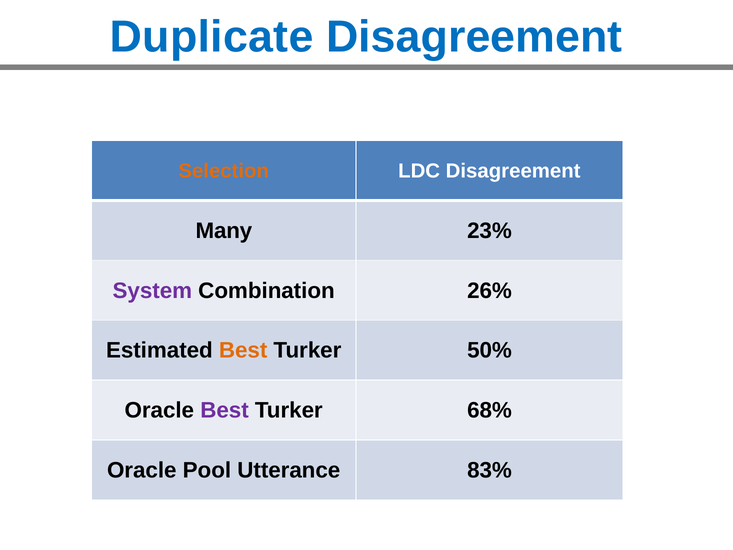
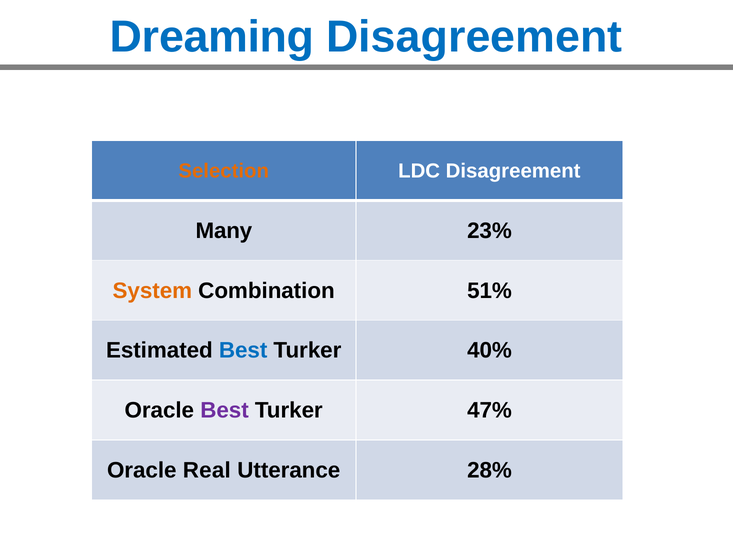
Duplicate: Duplicate -> Dreaming (212, 37)
System colour: purple -> orange (152, 290)
26%: 26% -> 51% (489, 290)
Best colour: orange -> blue (243, 350)
50%: 50% -> 40% (489, 350)
68%: 68% -> 47% (489, 410)
Pool: Pool -> Real (207, 470)
83%: 83% -> 28% (489, 470)
